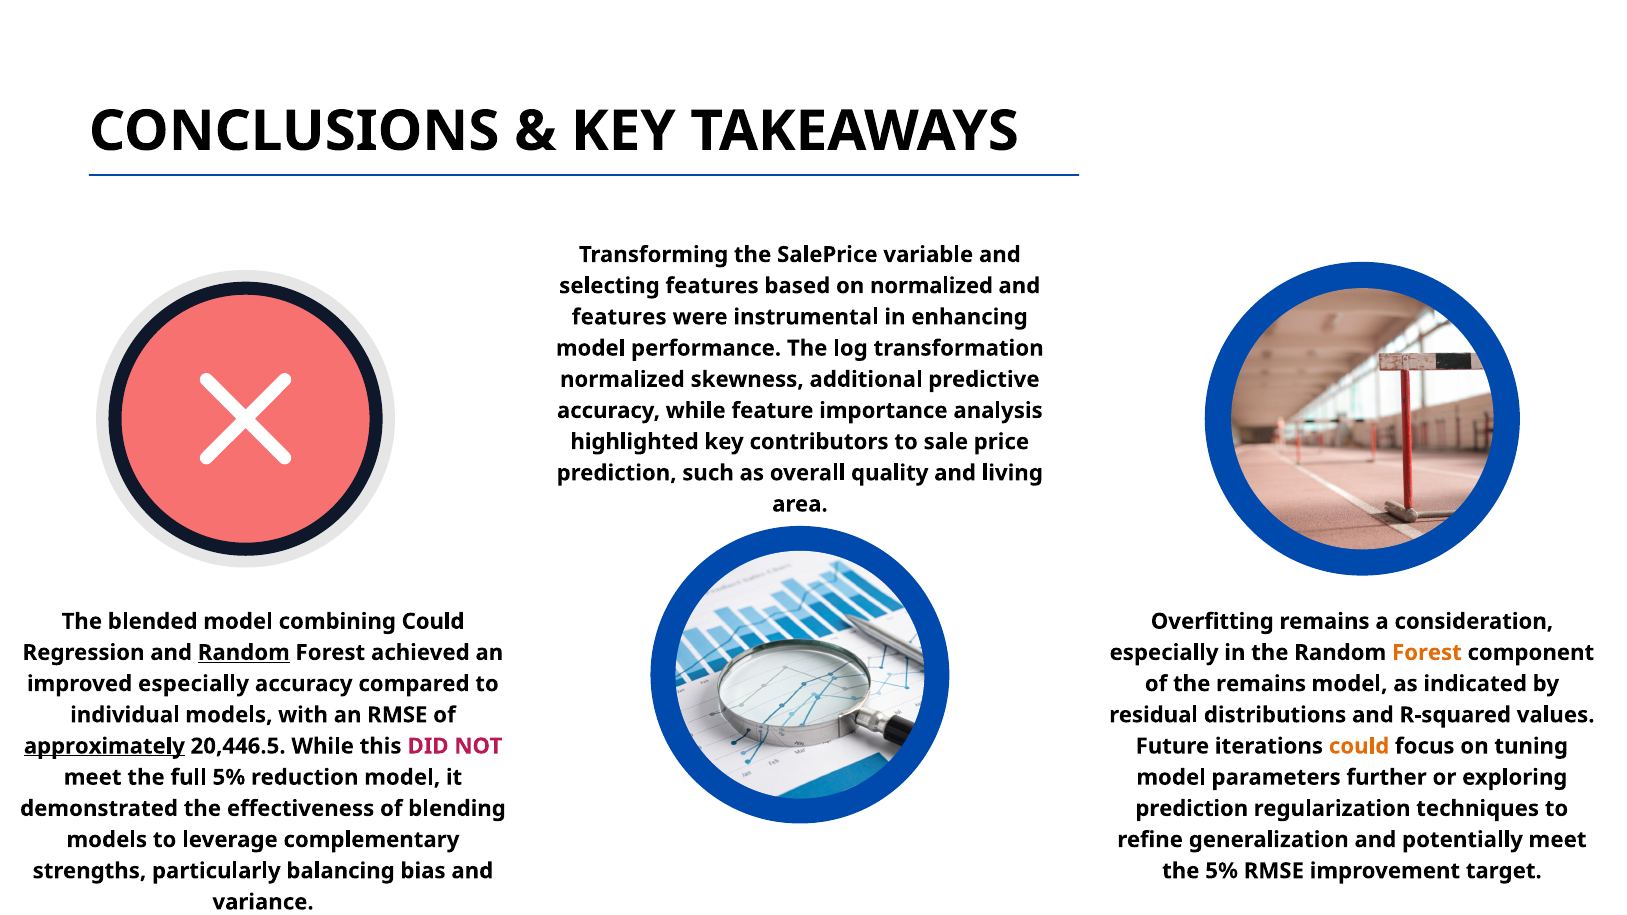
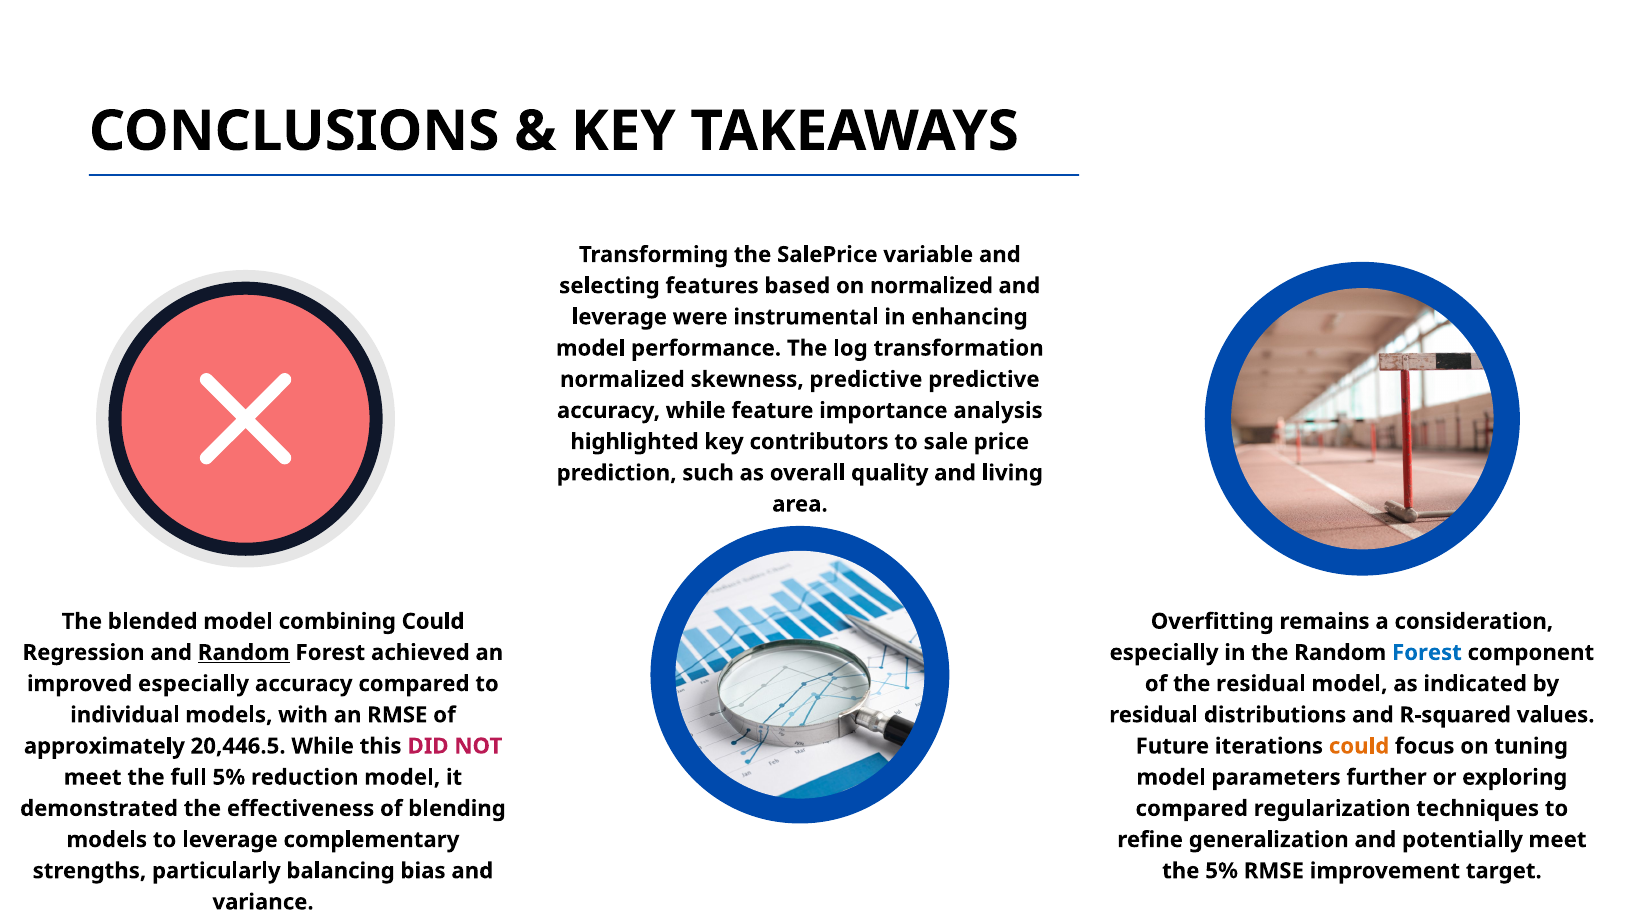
features: features -> leverage (619, 317)
skewness additional: additional -> predictive (866, 380)
Forest colour: orange -> blue (1427, 653)
the remains: remains -> residual (1261, 684)
approximately underline: present -> none (104, 746)
prediction: prediction -> compared (1192, 809)
